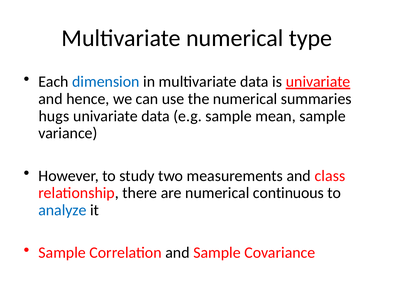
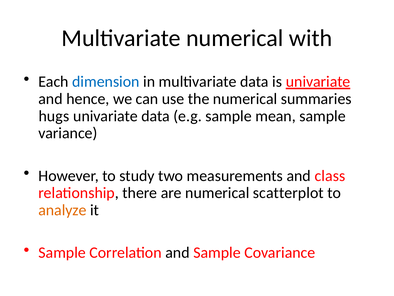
type: type -> with (311, 38)
continuous: continuous -> scatterplot (288, 193)
analyze colour: blue -> orange (62, 210)
